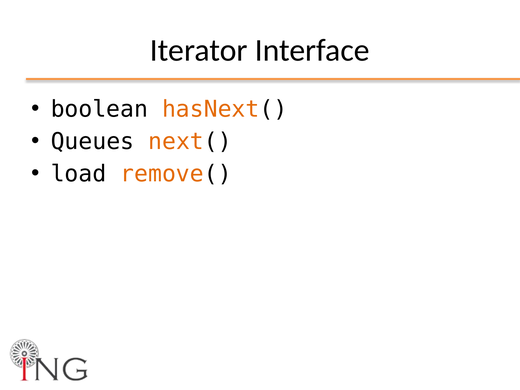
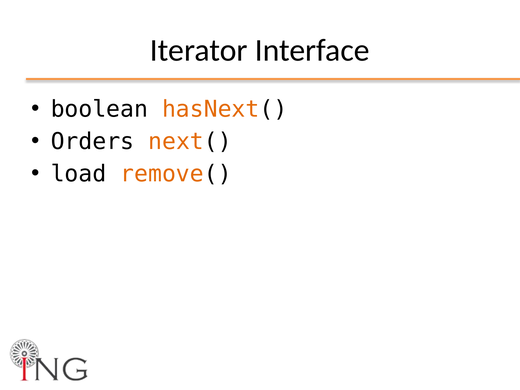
Queues: Queues -> Orders (92, 141)
